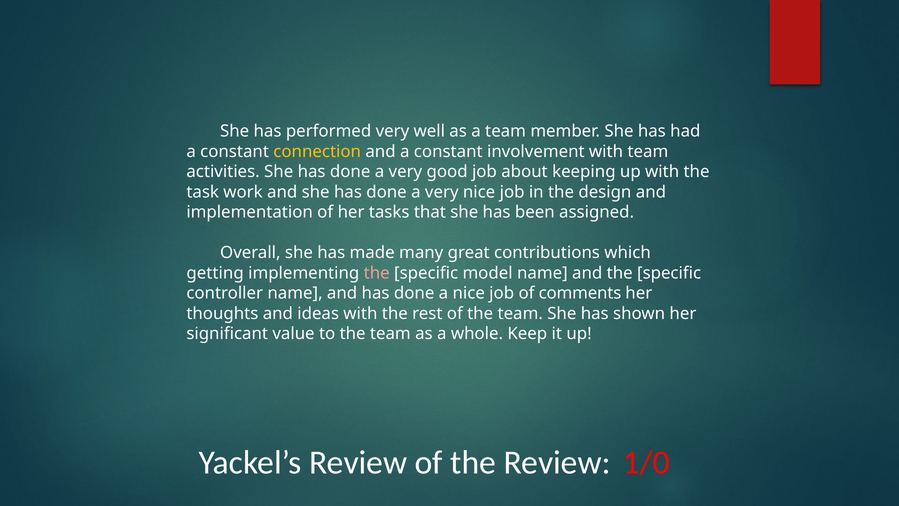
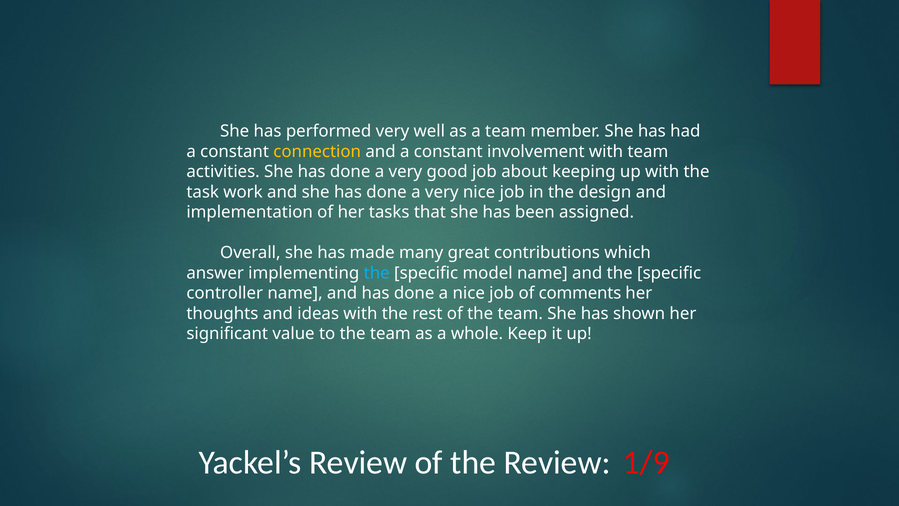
getting: getting -> answer (215, 273)
the colour: pink -> light blue (377, 273)
1/0: 1/0 -> 1/9 (646, 462)
